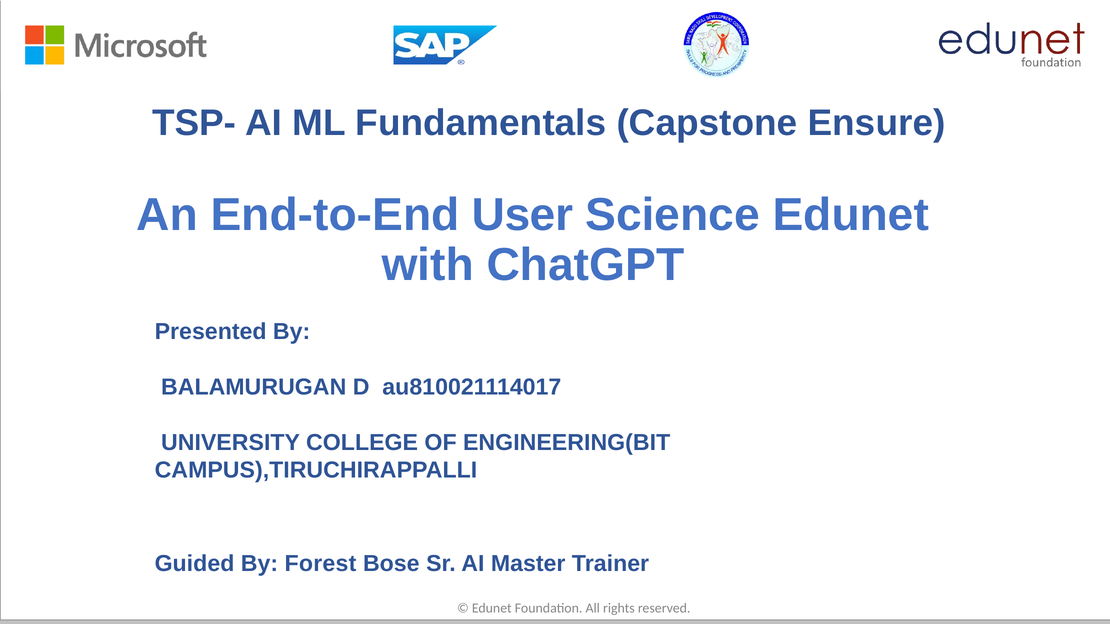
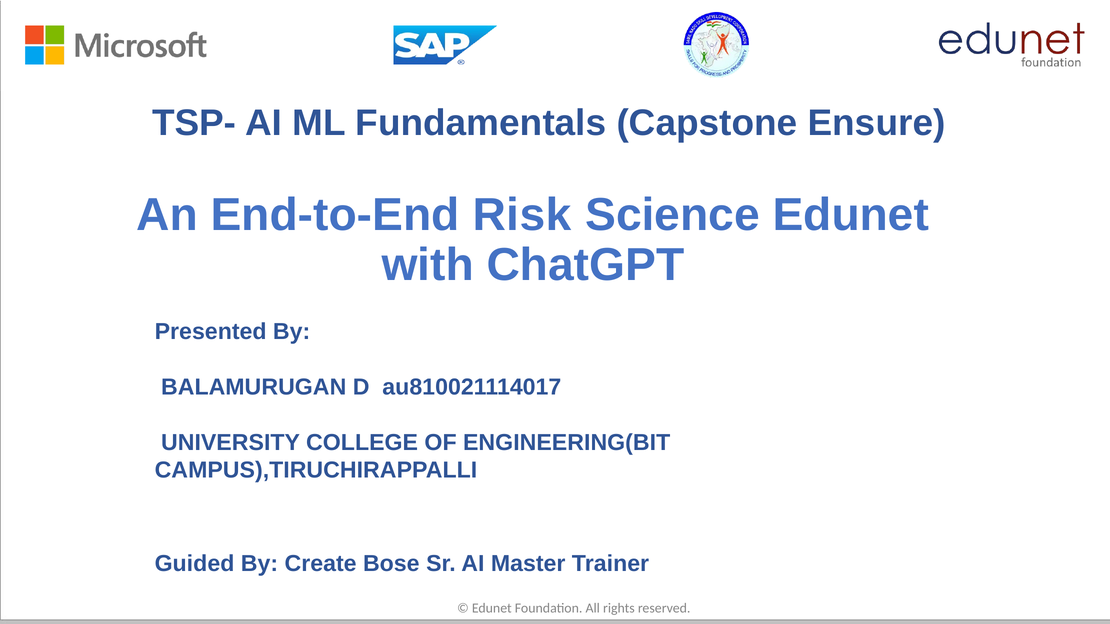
User: User -> Risk (522, 215)
Forest: Forest -> Create (321, 564)
